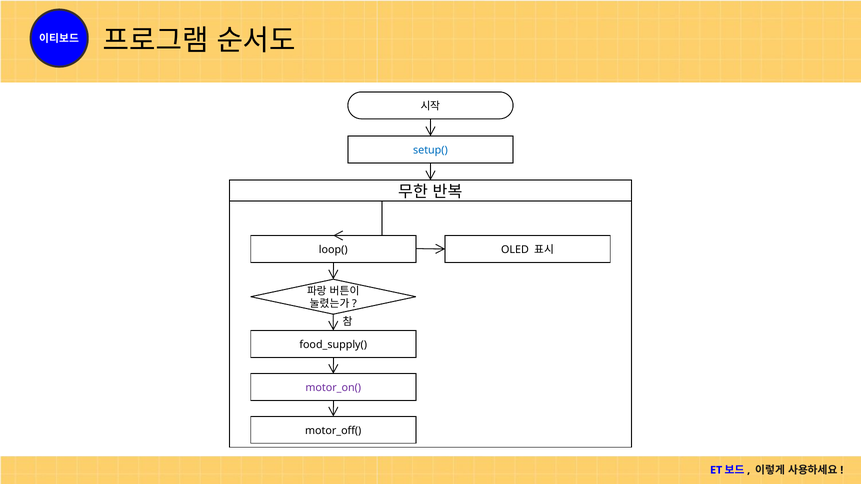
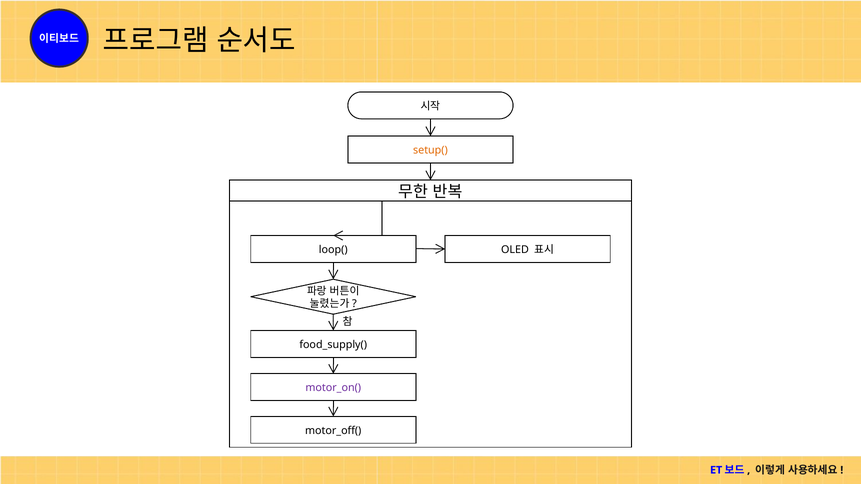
setup( colour: blue -> orange (430, 150)
